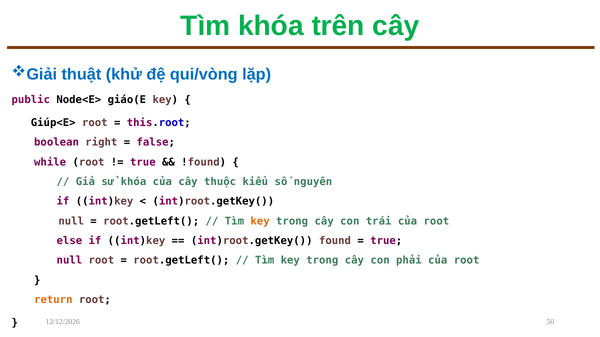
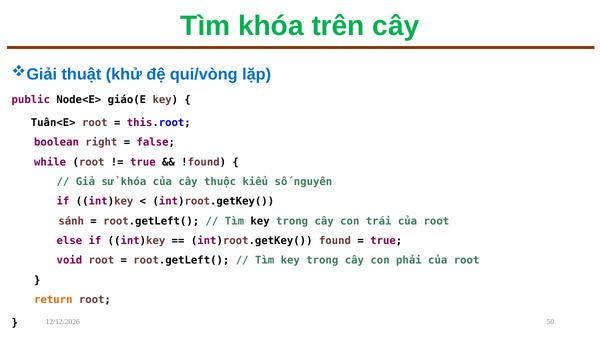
Giúp<E>: Giúp<E> -> Tuần<E> (53, 123)
null: null -> sánh (71, 221)
key colour: orange -> black (260, 221)
null: null -> void (69, 261)
